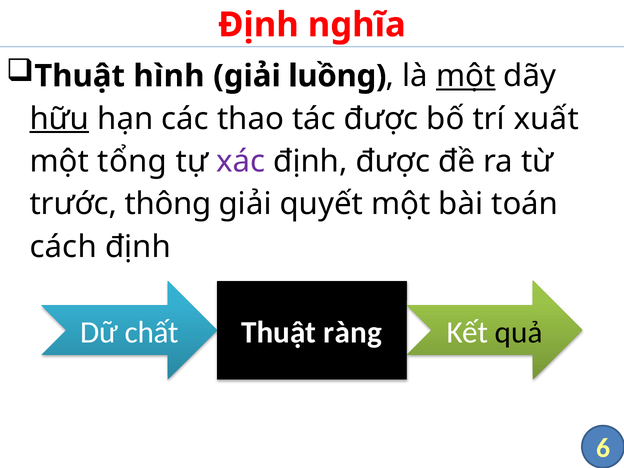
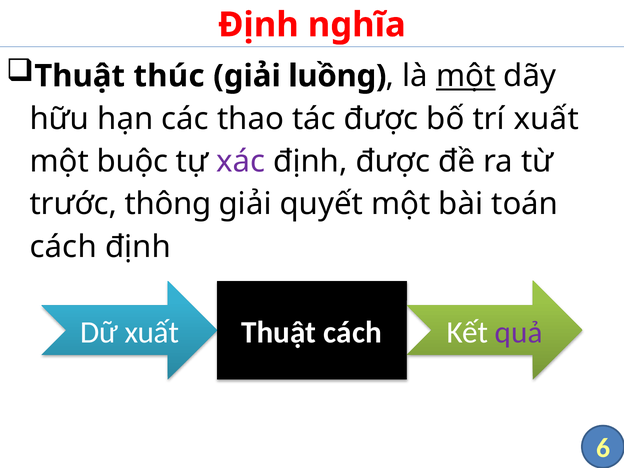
hình: hình -> thúc (169, 76)
hữu underline: present -> none (59, 119)
tổng: tổng -> buộc (133, 161)
Dữ chất: chất -> xuất (152, 332)
Thuật ràng: ràng -> cách (353, 332)
quả colour: black -> purple (519, 332)
